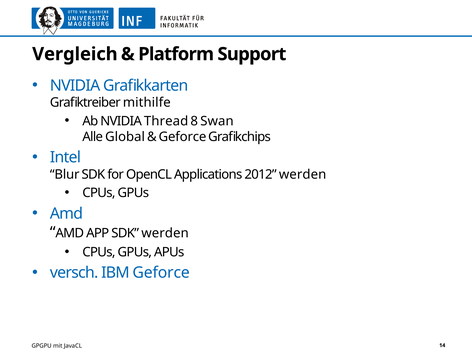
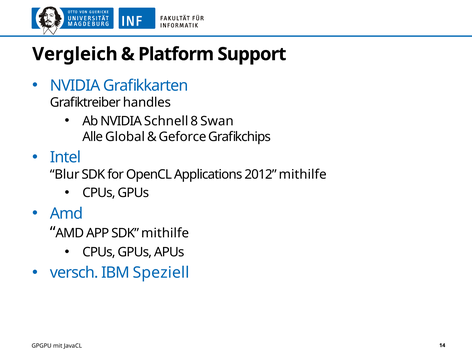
mithilfe: mithilfe -> handles (147, 103)
Thread: Thread -> Schnell (166, 121)
2012 werden: werden -> mithilfe (303, 175)
SDK werden: werden -> mithilfe (165, 233)
IBM Geforce: Geforce -> Speziell (161, 273)
